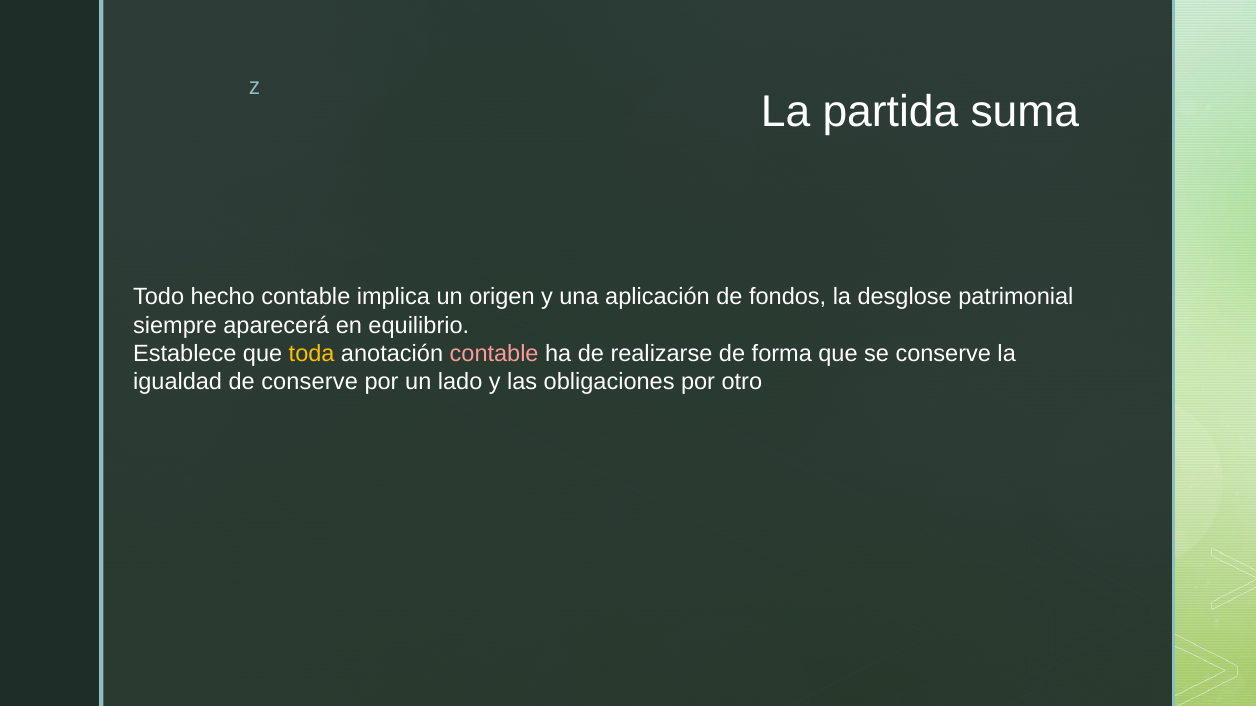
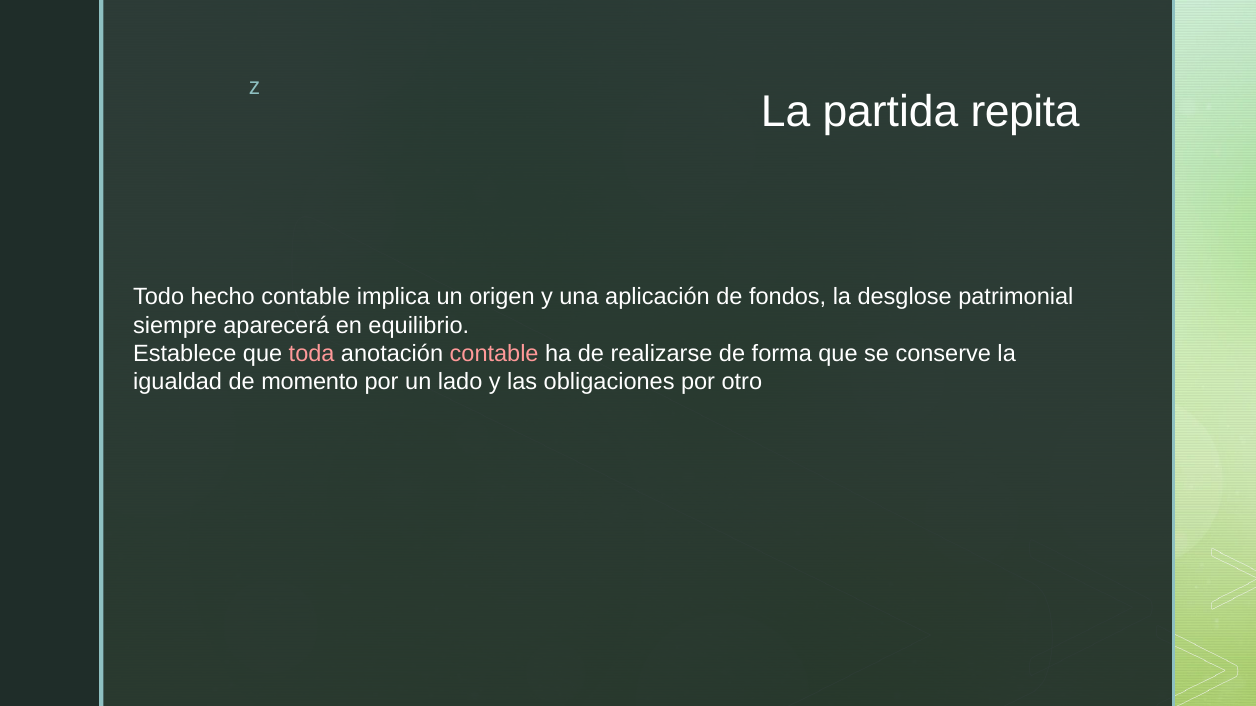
suma: suma -> repita (1025, 112)
toda colour: yellow -> pink (312, 354)
de conserve: conserve -> momento (310, 382)
